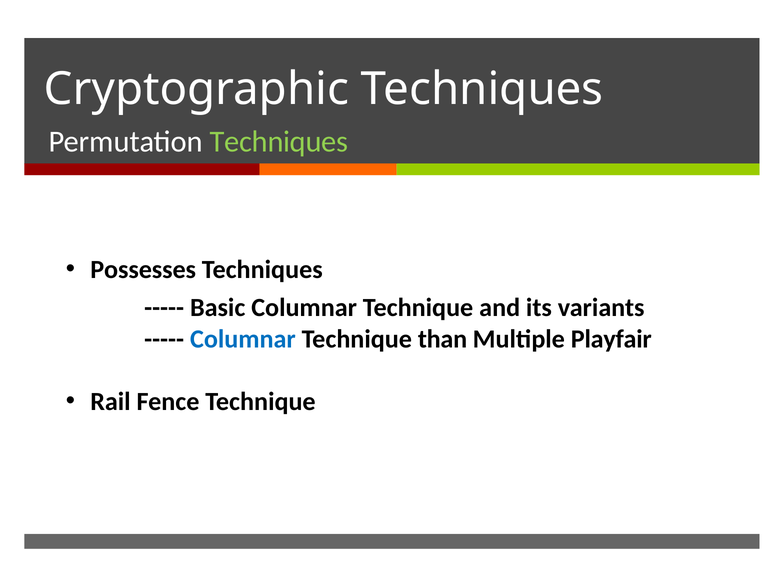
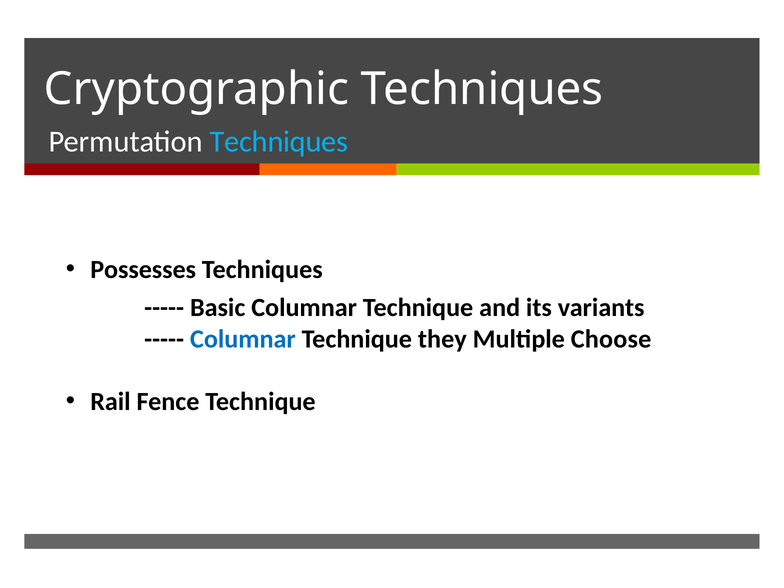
Techniques colour: light green -> light blue (279, 142)
than: than -> they (442, 339)
Playfair: Playfair -> Choose (611, 339)
